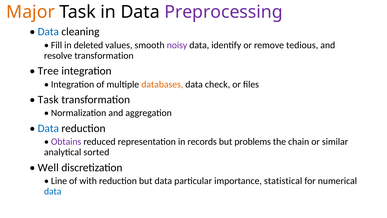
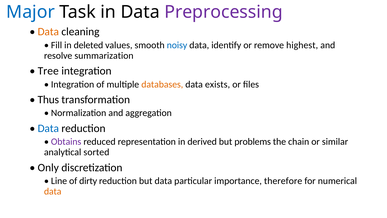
Major colour: orange -> blue (31, 12)
Data colour: blue -> orange (48, 32)
noisy colour: purple -> blue (177, 45)
tedious: tedious -> highest (302, 45)
resolve transformation: transformation -> summarization (104, 56)
check: check -> exists (218, 84)
Task: Task -> Thus (48, 100)
records: records -> derived (202, 142)
Well: Well -> Only (48, 167)
with: with -> dirty (88, 181)
statistical: statistical -> therefore (283, 181)
data colour: blue -> orange (53, 191)
